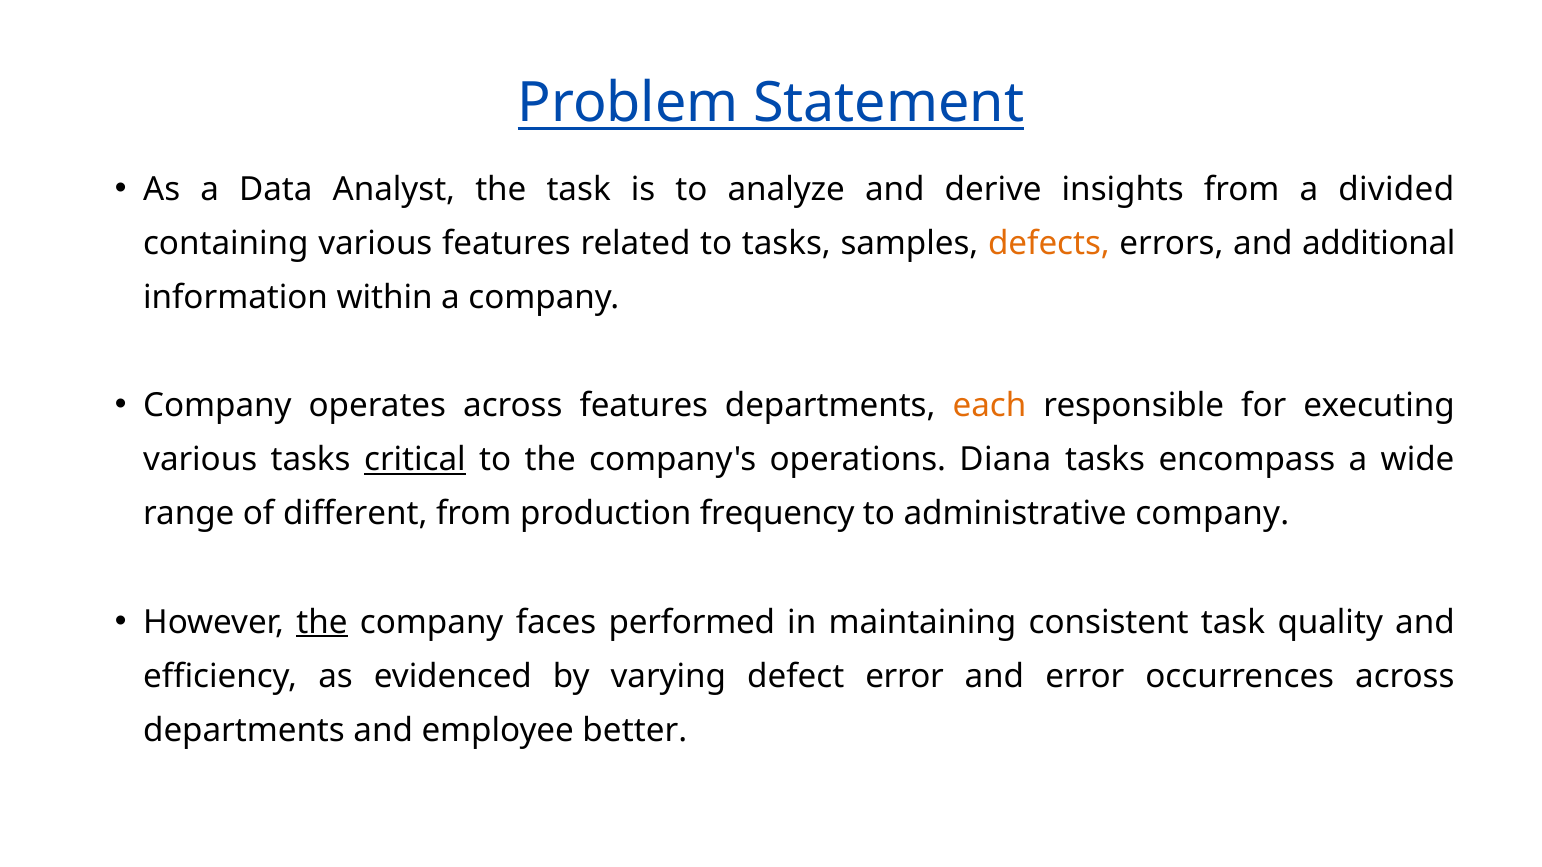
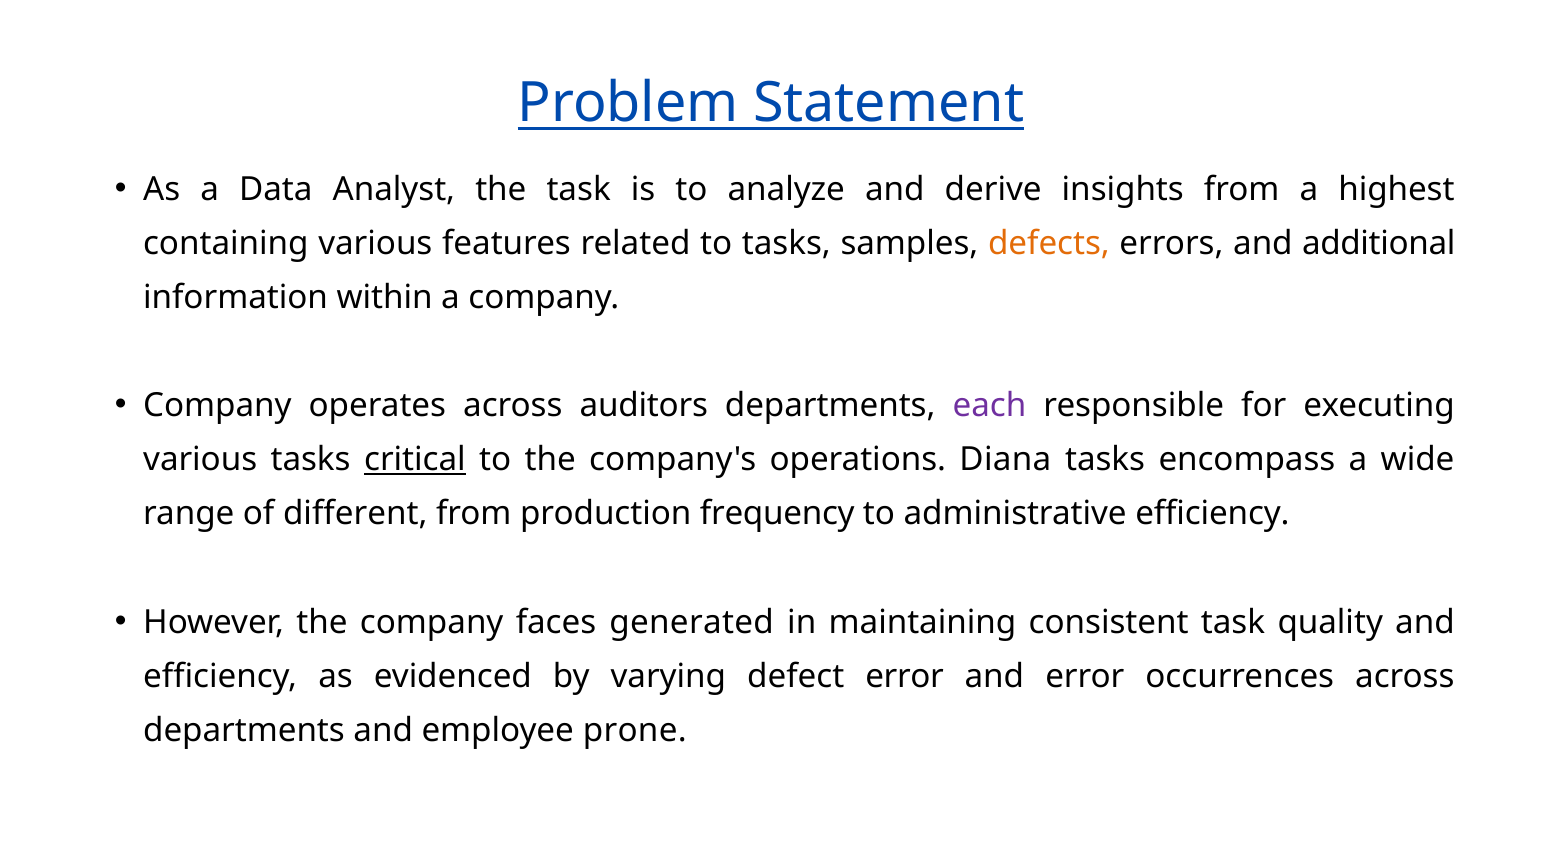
divided: divided -> highest (1396, 189)
across features: features -> auditors (644, 406)
each colour: orange -> purple (990, 406)
administrative company: company -> efficiency (1212, 514)
the underline: present -> none (322, 622)
performed: performed -> generated (692, 622)
better: better -> prone (635, 731)
